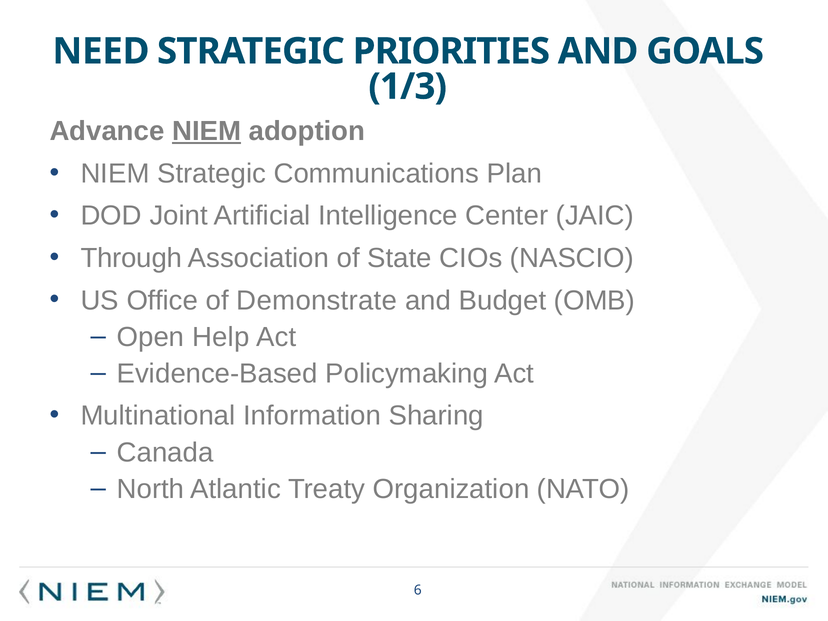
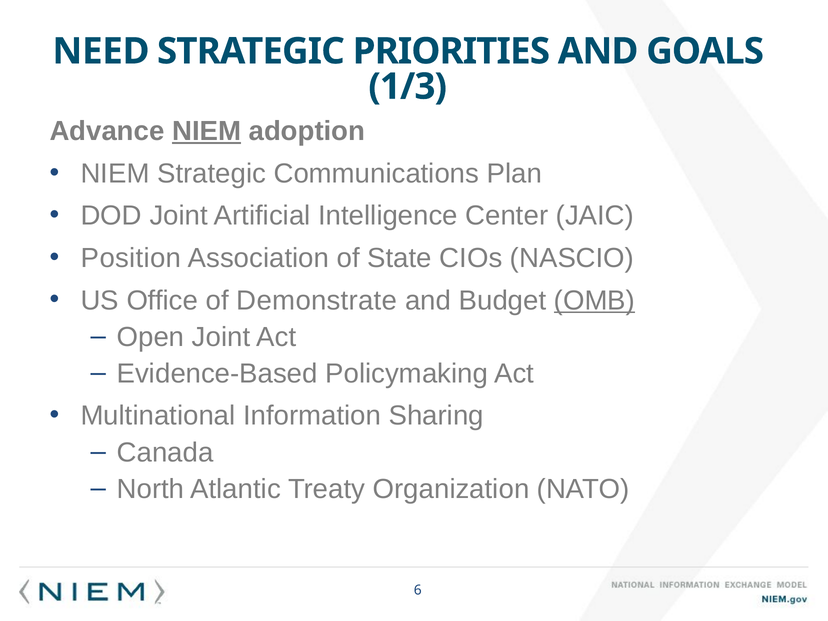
Through: Through -> Position (131, 258)
OMB underline: none -> present (594, 300)
Open Help: Help -> Joint (221, 337)
